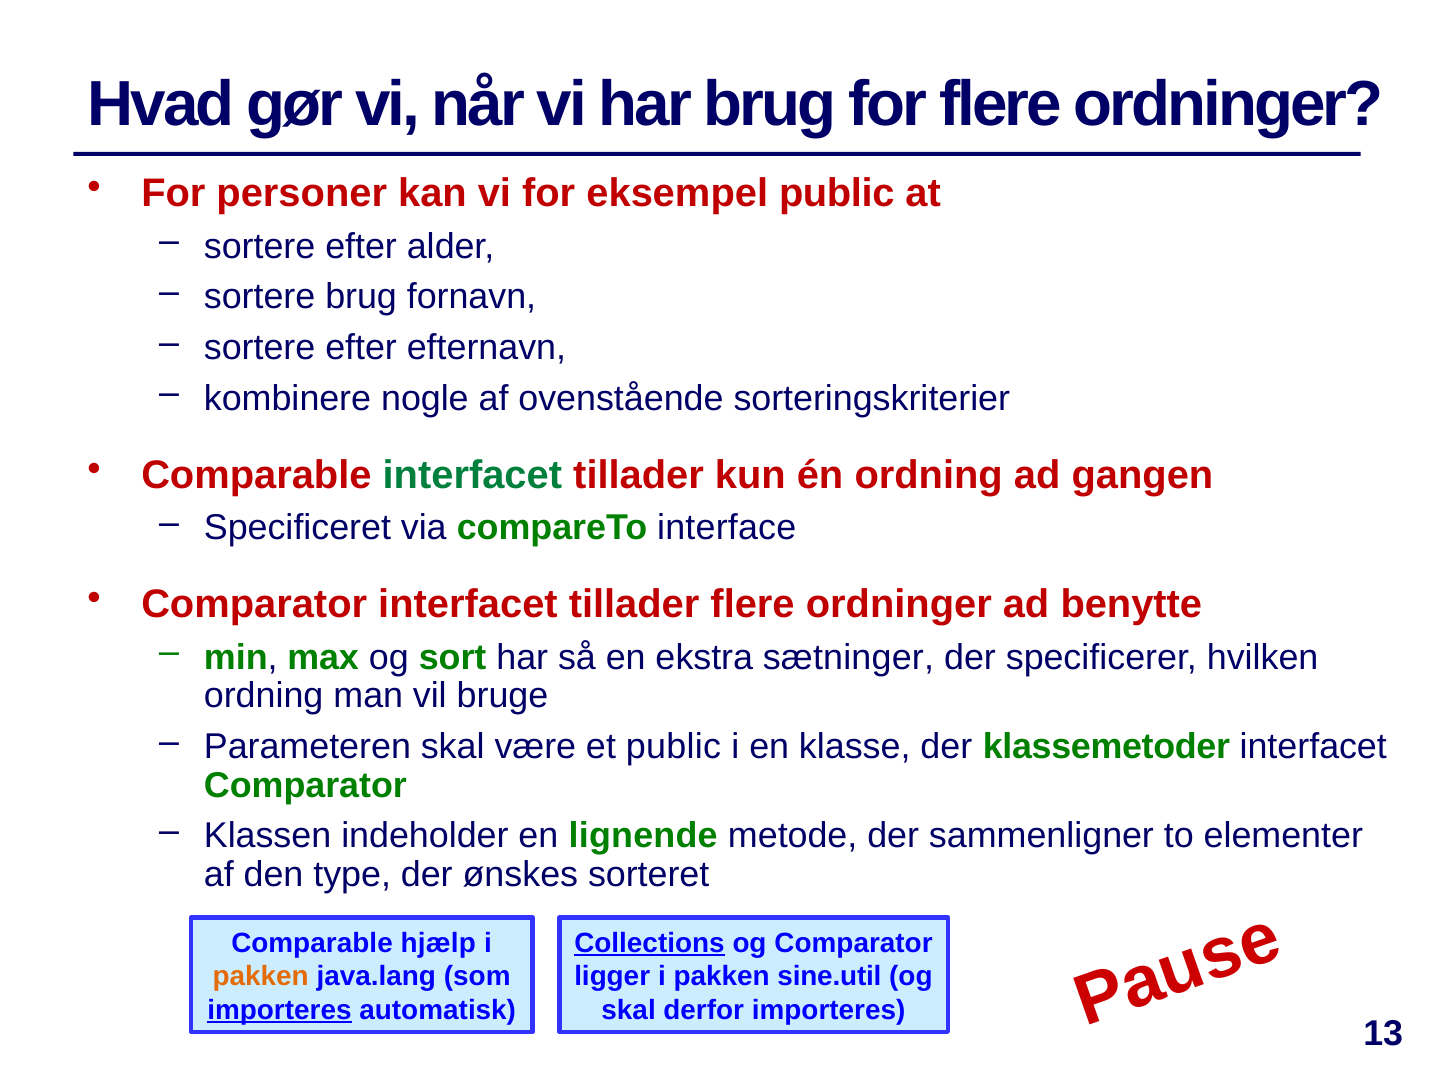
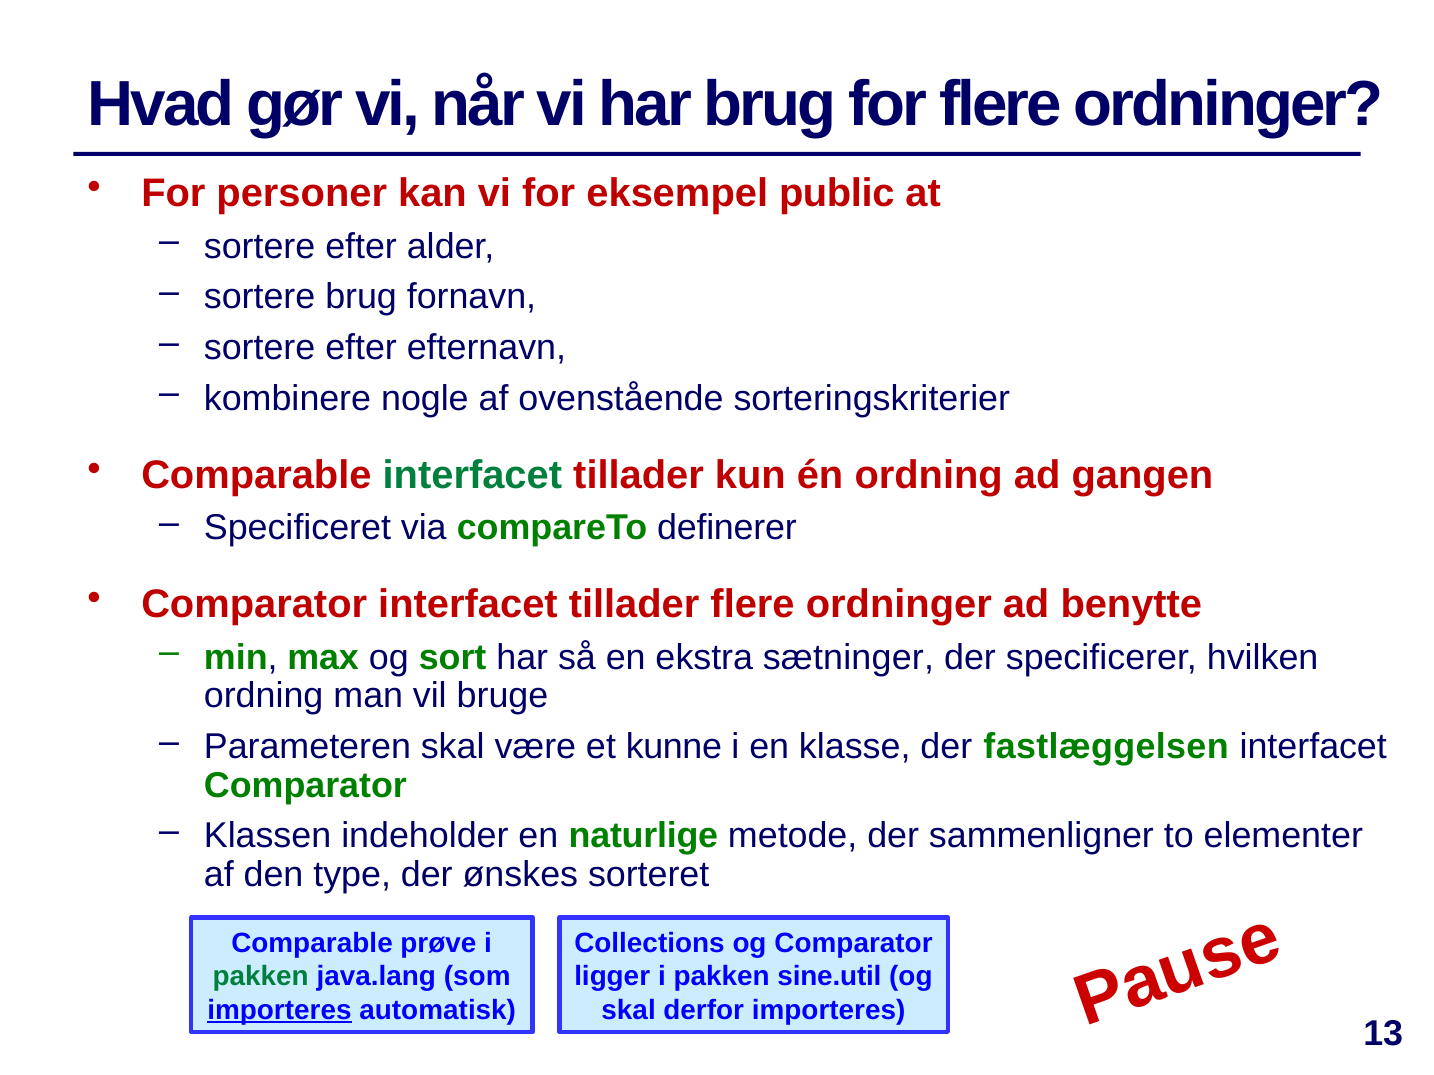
interface: interface -> definerer (727, 528)
et public: public -> kunne (674, 747)
klassemetoder: klassemetoder -> fastlæggelsen (1106, 747)
lignende: lignende -> naturlige (643, 836)
hjælp: hjælp -> prøve (438, 944)
Collections underline: present -> none (649, 944)
pakken colour: orange -> green (261, 977)
